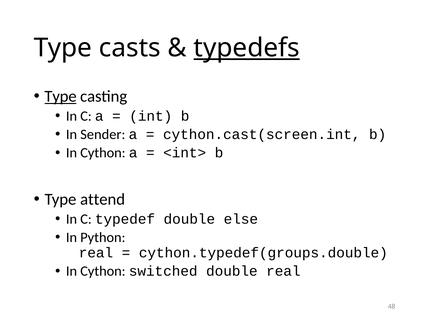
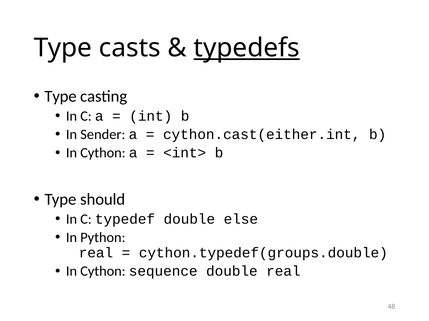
Type underline: present -> none (61, 97)
cython.cast(screen.int: cython.cast(screen.int -> cython.cast(either.int (262, 135)
attend: attend -> should (103, 200)
switched: switched -> sequence (163, 272)
